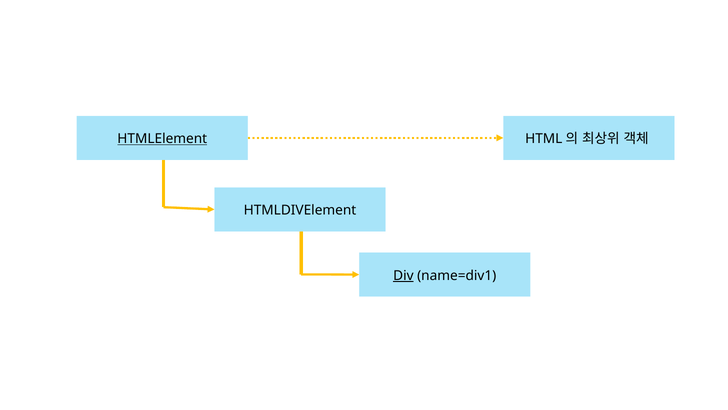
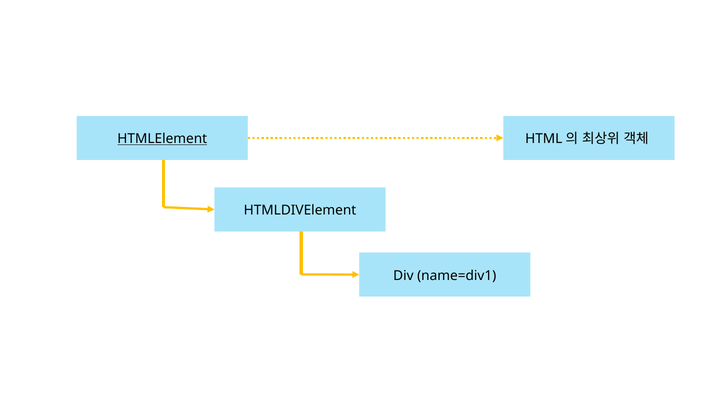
Div underline: present -> none (403, 275)
